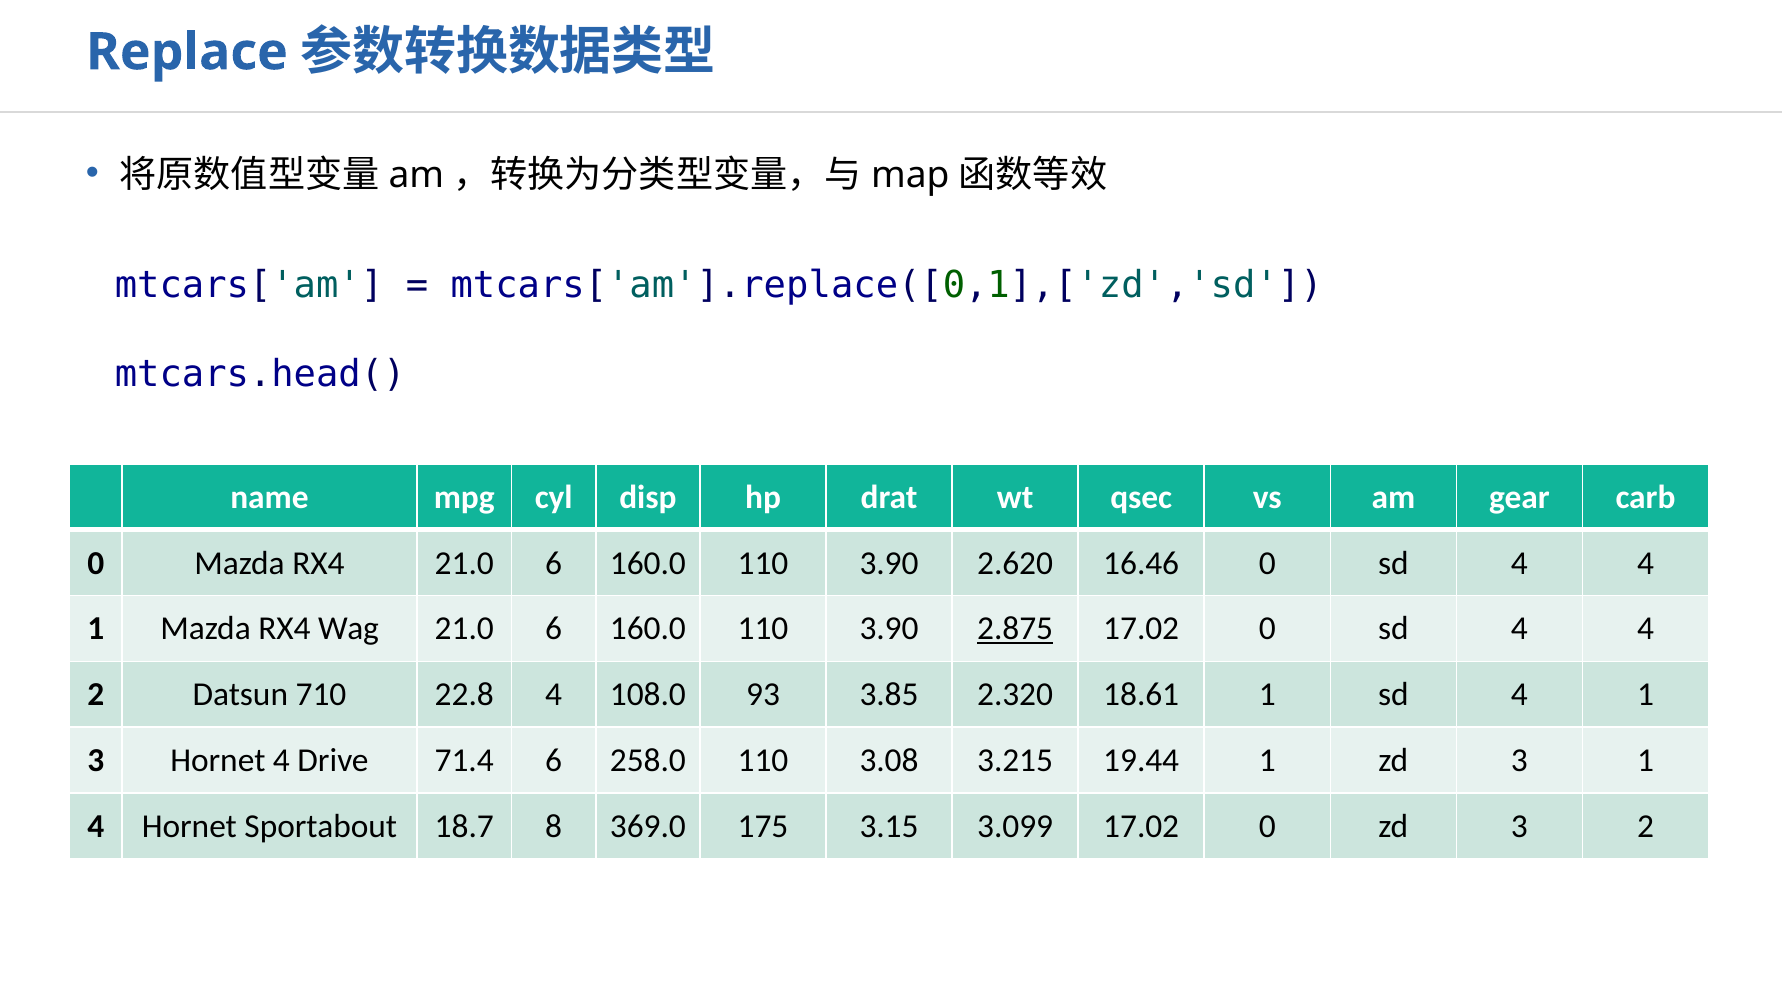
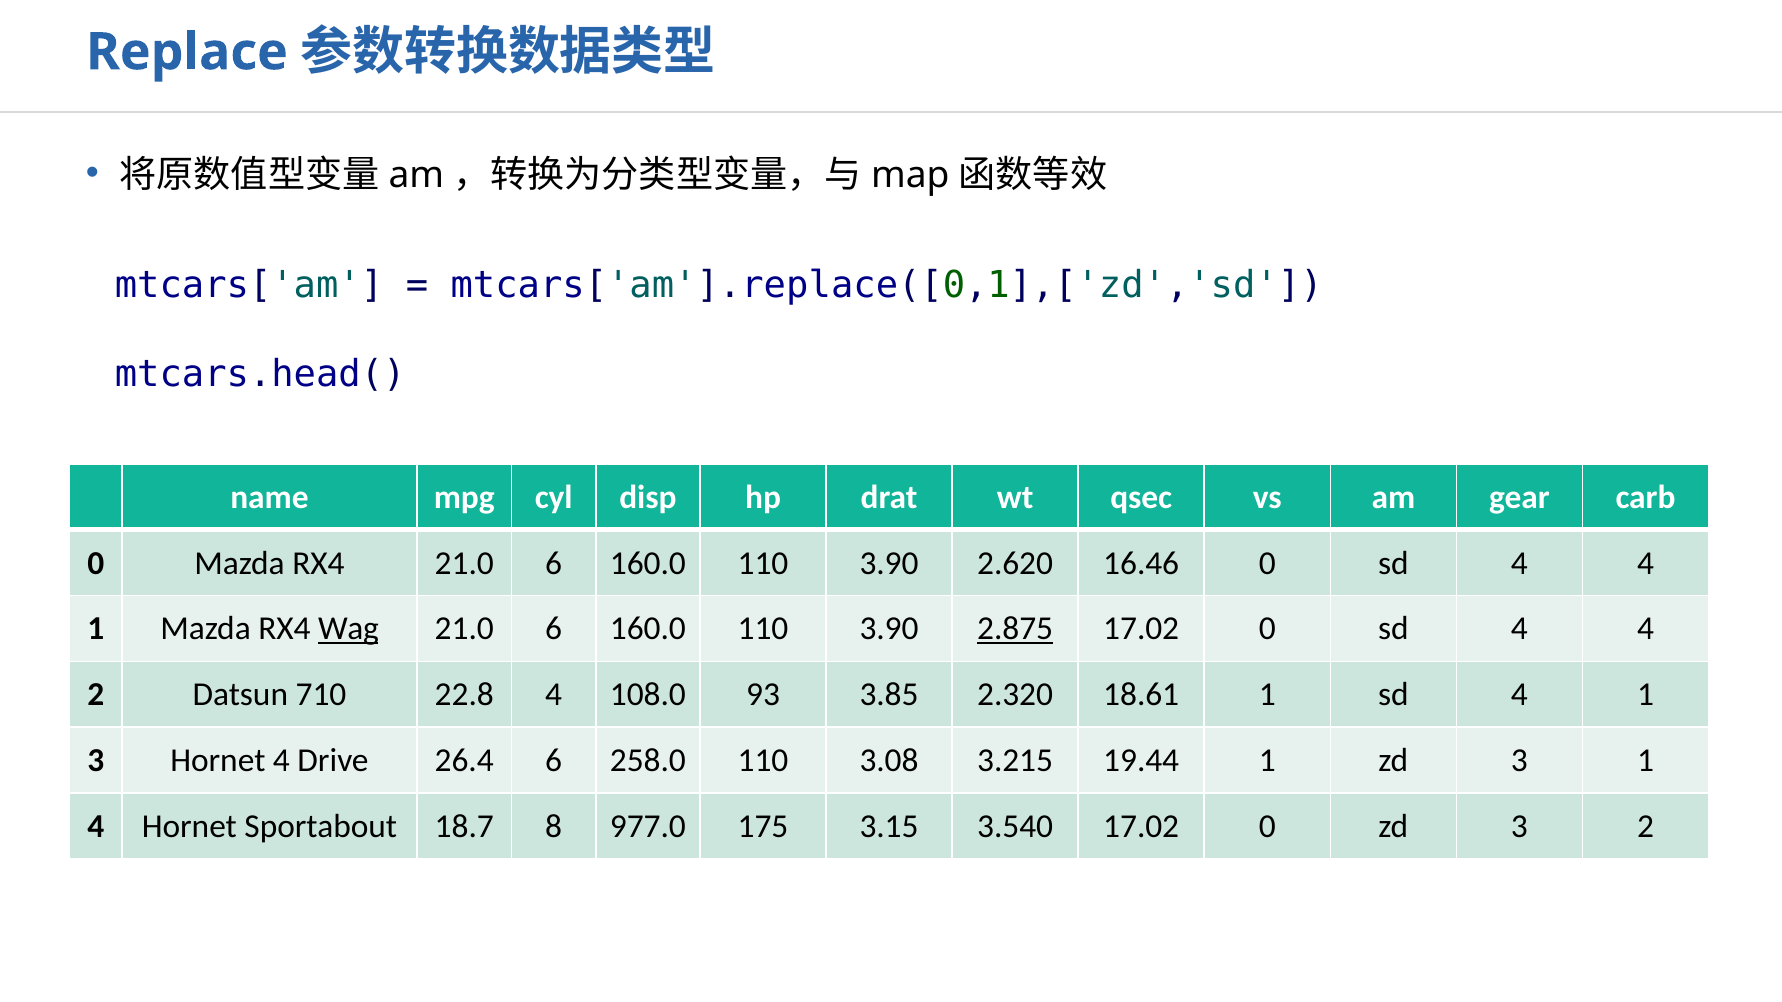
Wag underline: none -> present (348, 629)
71.4: 71.4 -> 26.4 (464, 761)
369.0: 369.0 -> 977.0 (648, 826)
3.099: 3.099 -> 3.540 (1015, 826)
